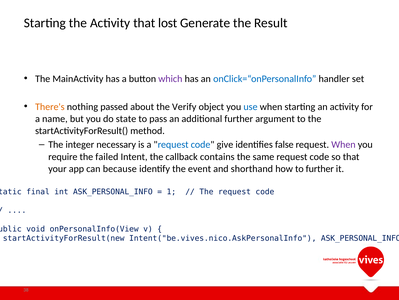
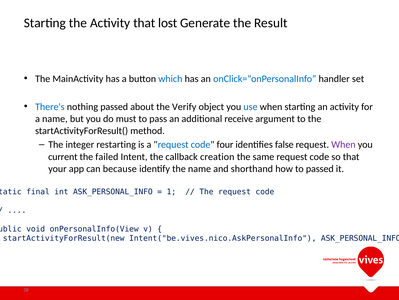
which colour: purple -> blue (170, 79)
There's colour: orange -> blue (50, 106)
state: state -> must (126, 118)
additional further: further -> receive (239, 118)
necessary: necessary -> restarting (116, 144)
give: give -> four (225, 144)
require: require -> current (63, 156)
contains: contains -> creation (217, 156)
the event: event -> name (200, 168)
to further: further -> passed (320, 168)
